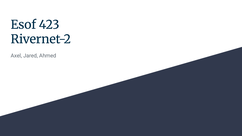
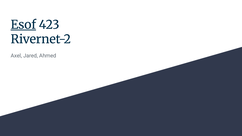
Esof underline: none -> present (23, 25)
